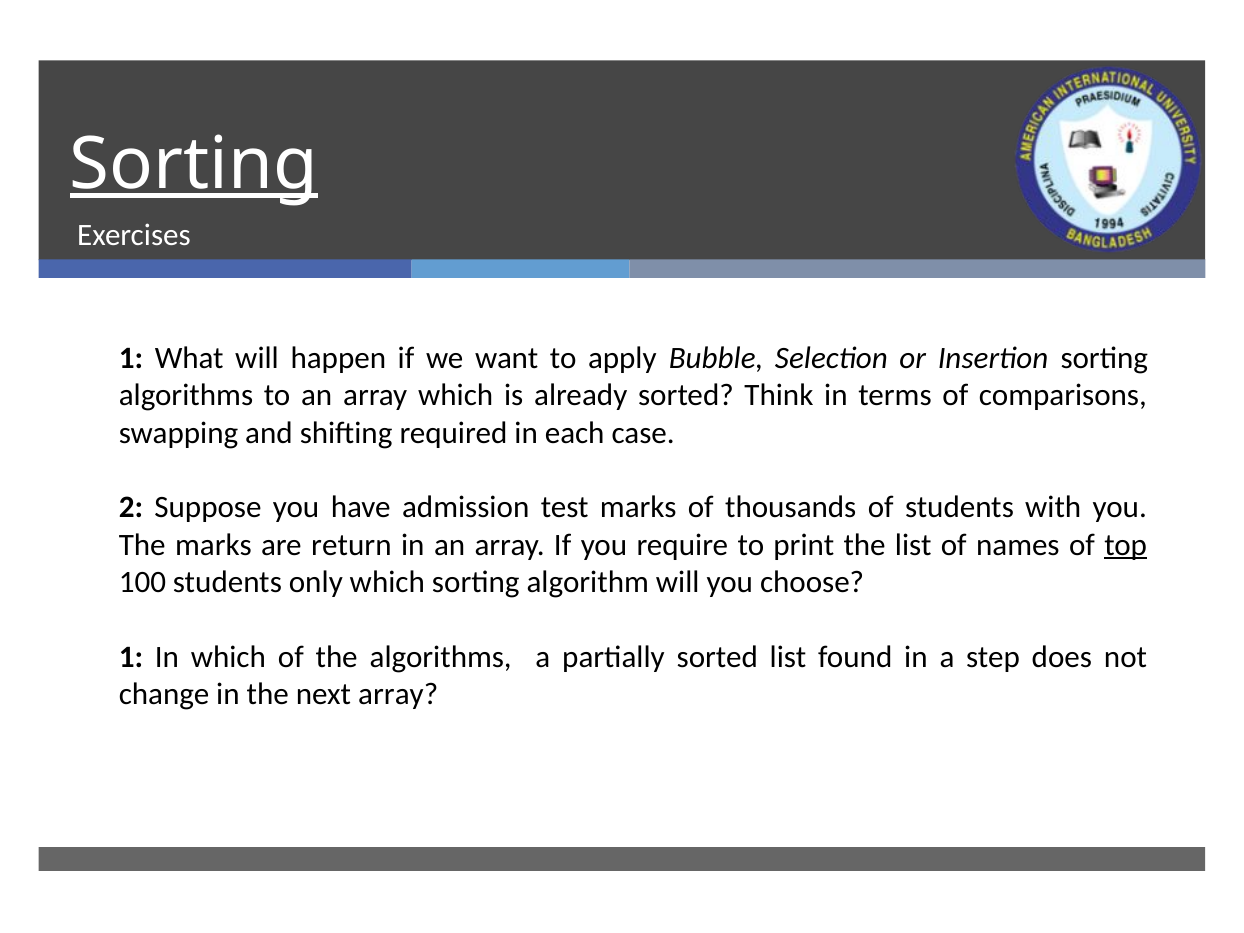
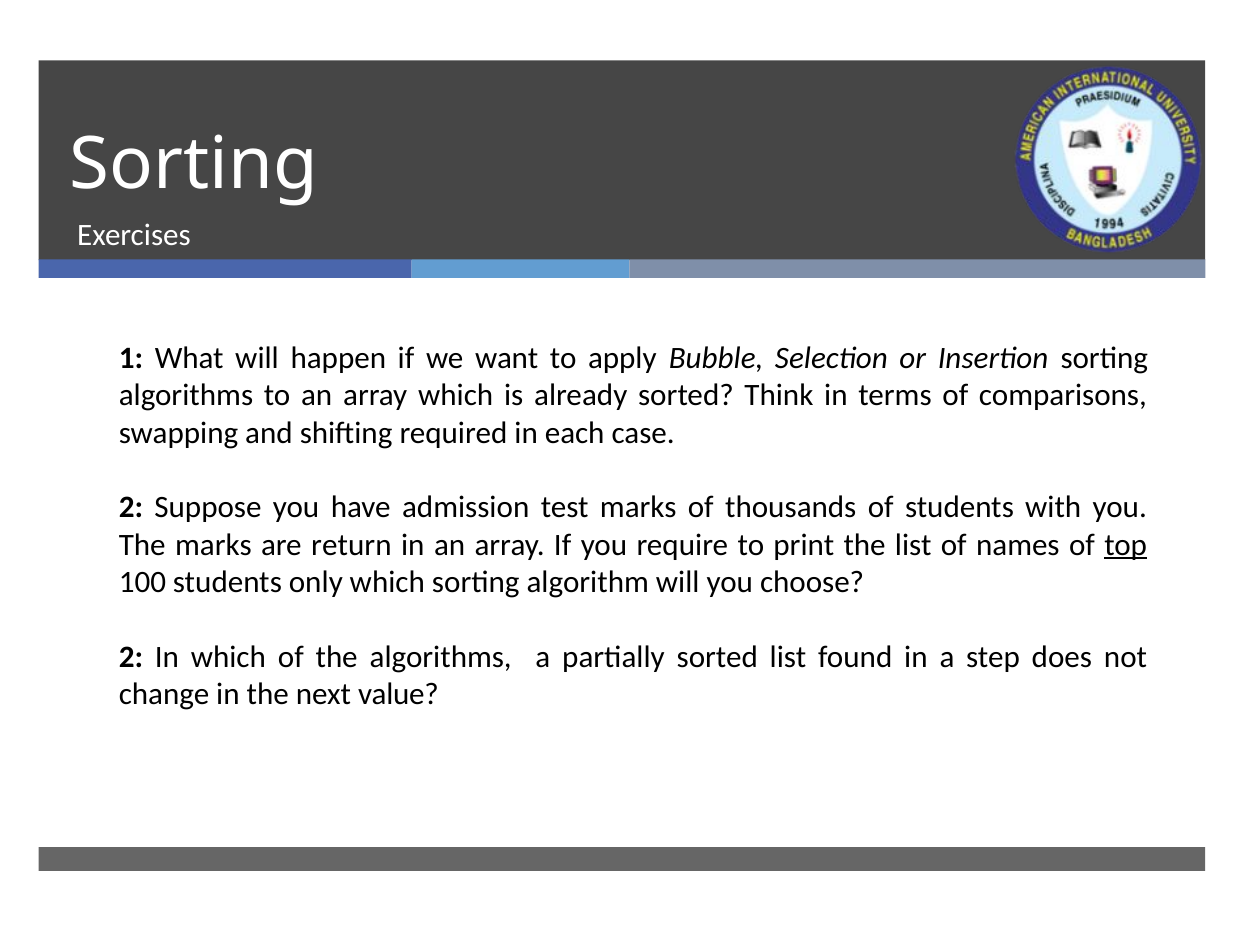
Sorting underline: present -> none (194, 164)
1: 1 -> 2 (131, 657)
next array: array -> value (398, 694)
